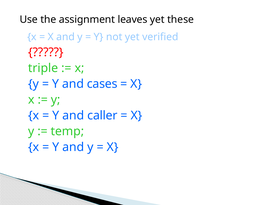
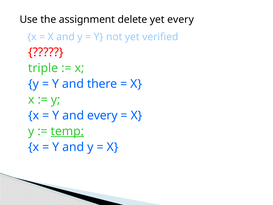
leaves: leaves -> delete (133, 20)
yet these: these -> every (181, 20)
cases: cases -> there (102, 84)
and caller: caller -> every (102, 115)
temp underline: none -> present (67, 131)
